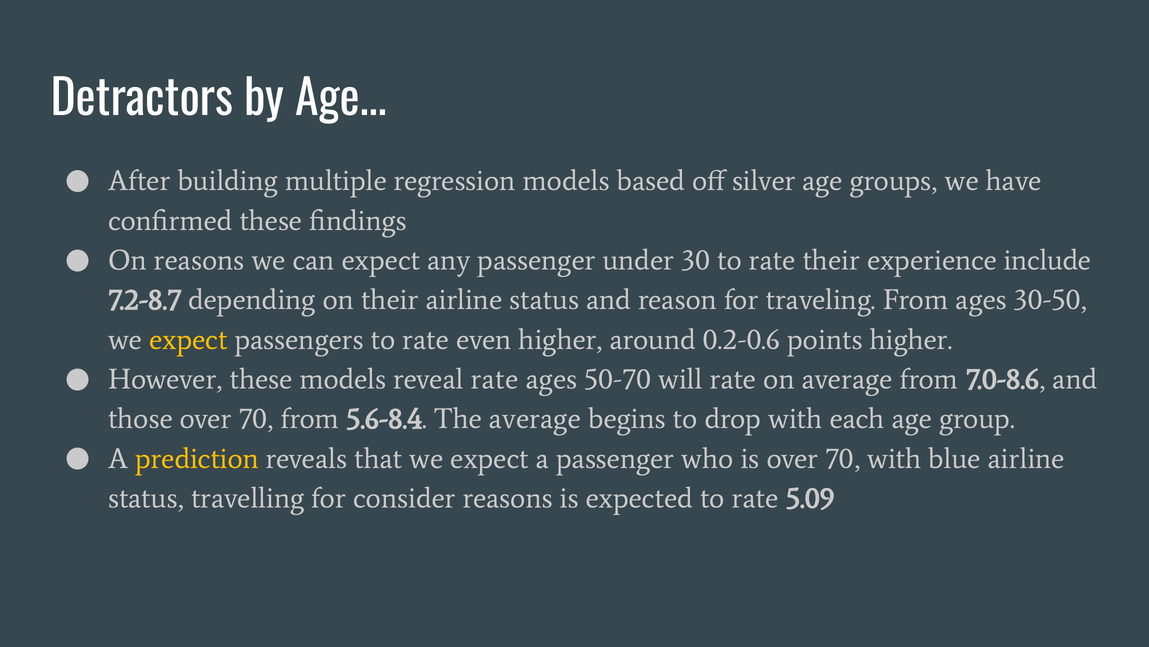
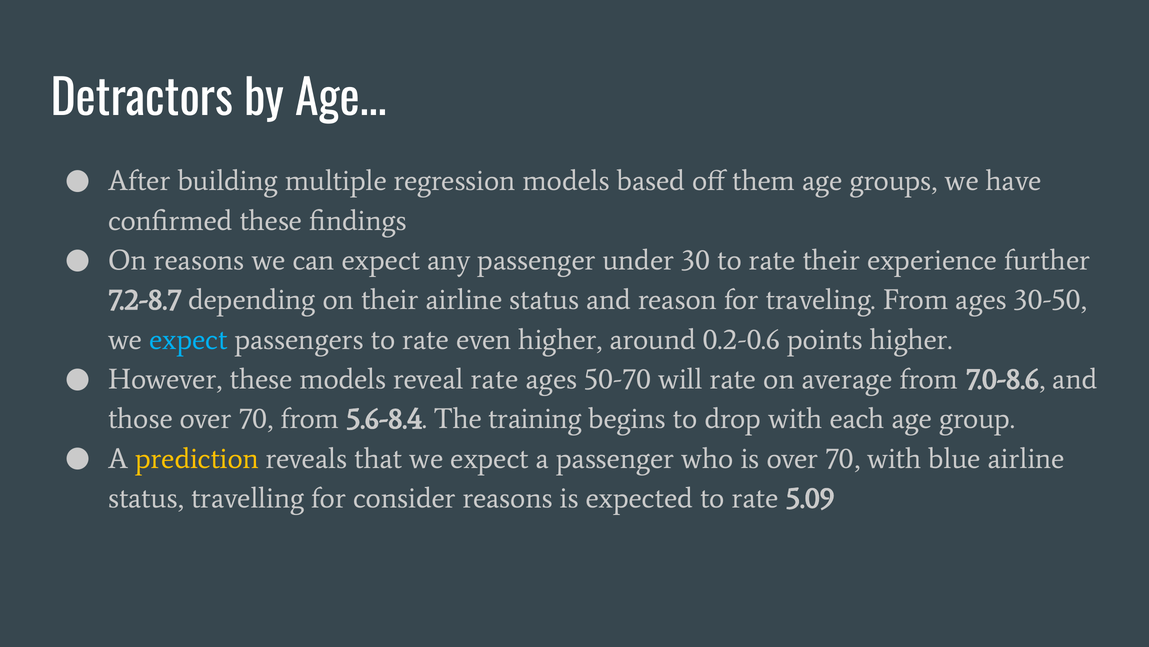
silver: silver -> them (764, 181)
include: include -> further (1047, 260)
expect colour: yellow -> light blue (188, 339)
The average: average -> training (535, 418)
